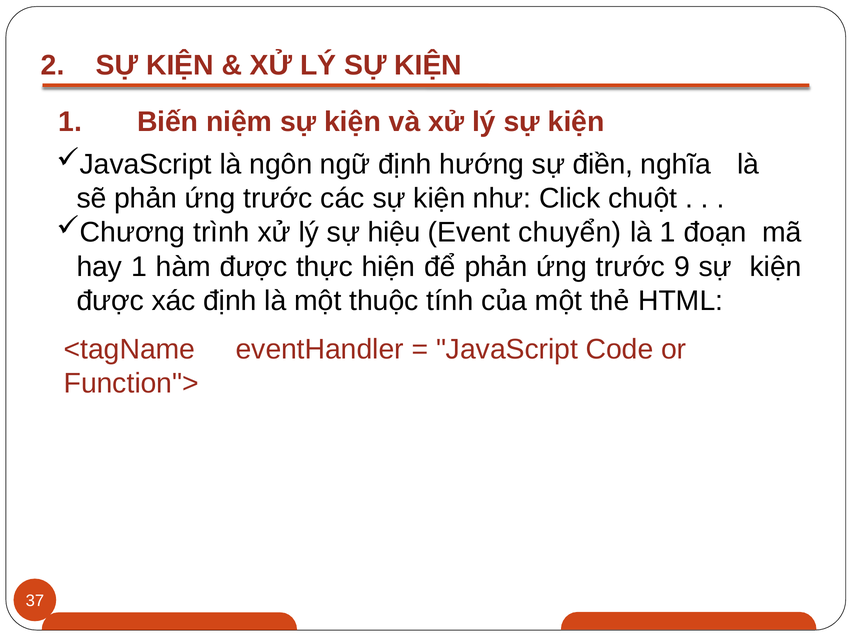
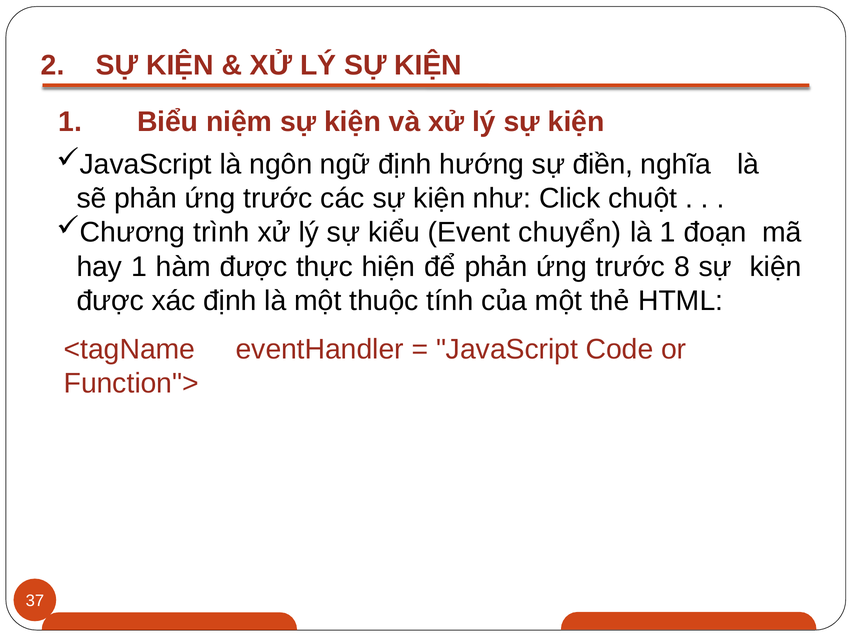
Biến: Biến -> Biểu (168, 122)
hiệu: hiệu -> kiểu (394, 233)
9: 9 -> 8 (682, 267)
